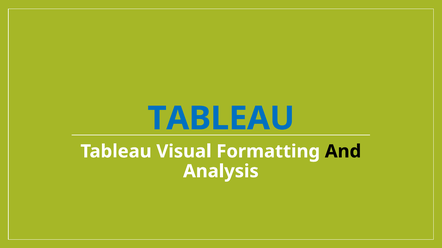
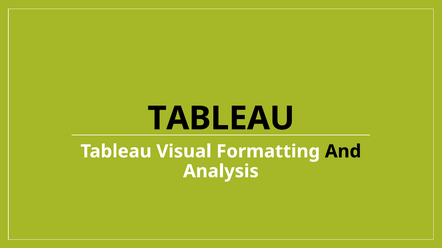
TABLEAU colour: blue -> black (221, 119)
